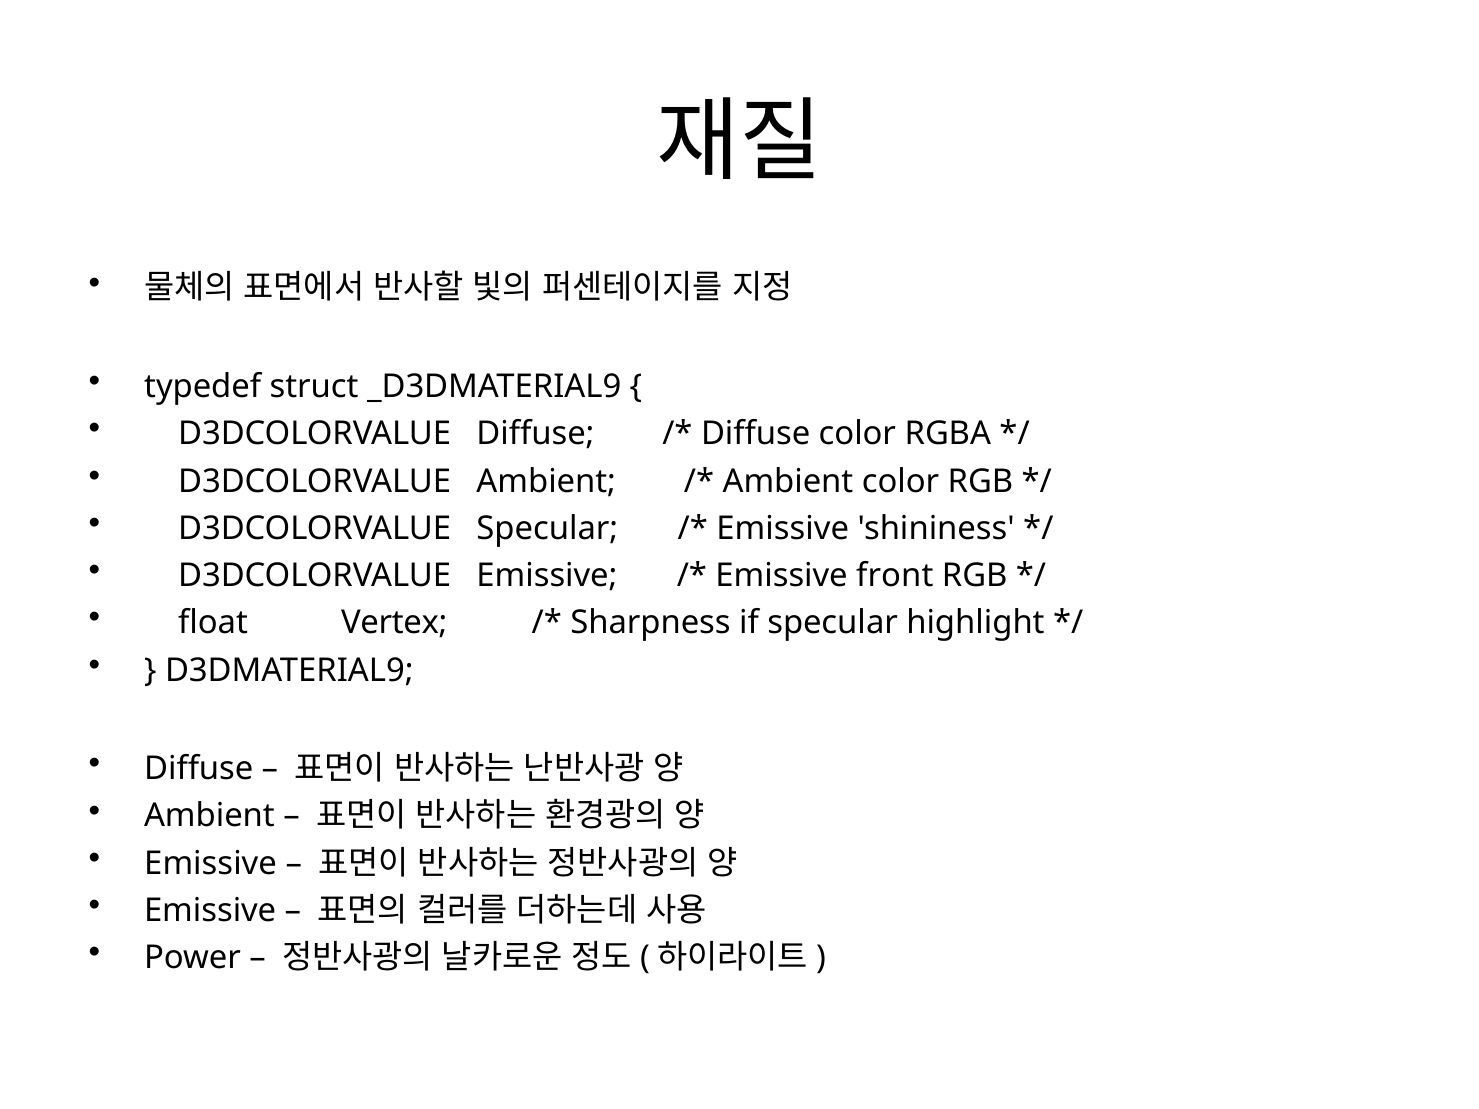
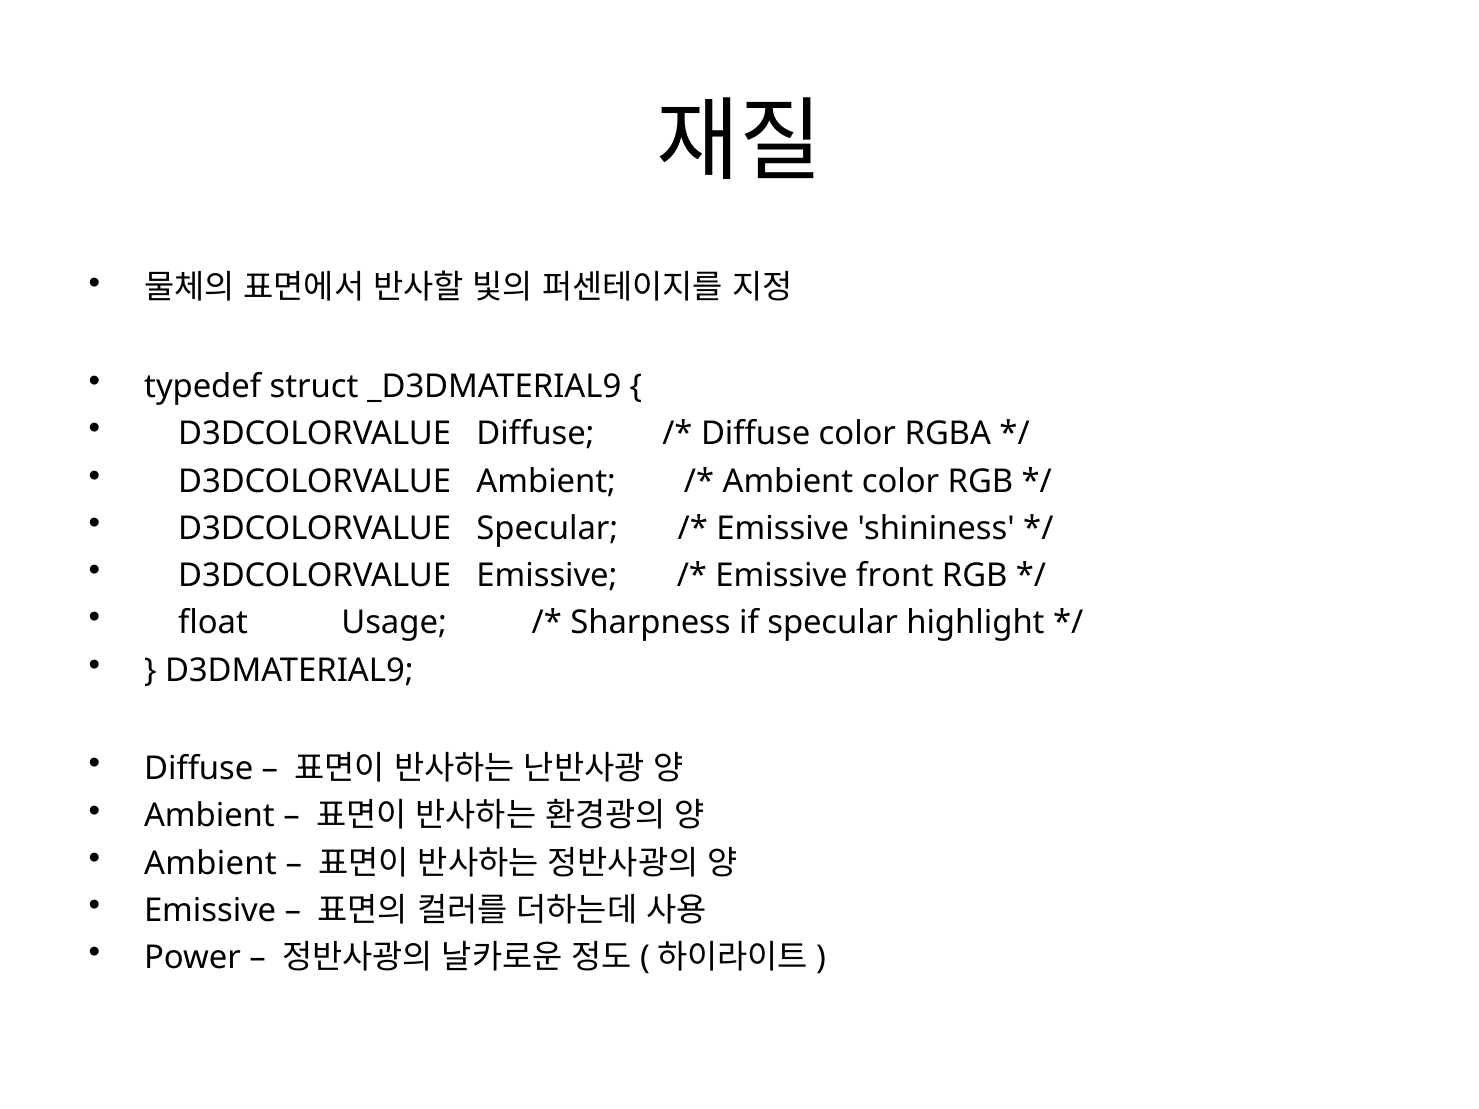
Vertex: Vertex -> Usage (394, 623)
Emissive: Emissive -> Ambient (210, 864)
